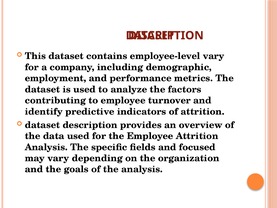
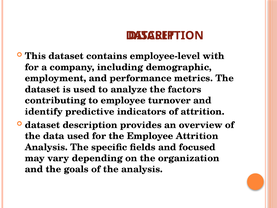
employee-level vary: vary -> with (214, 56)
